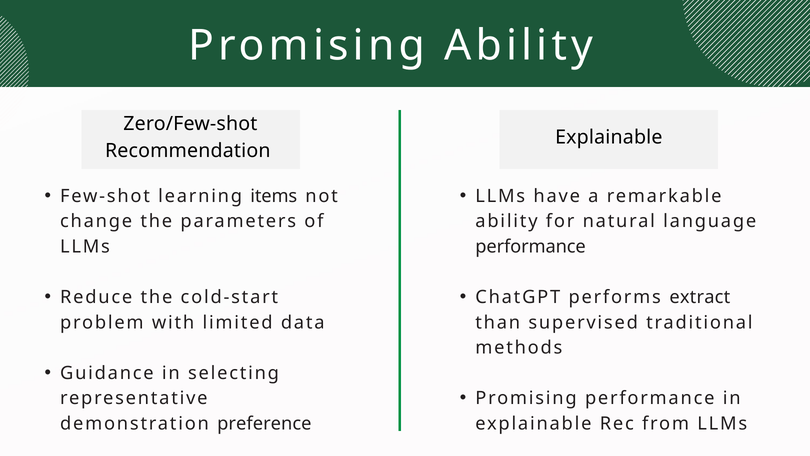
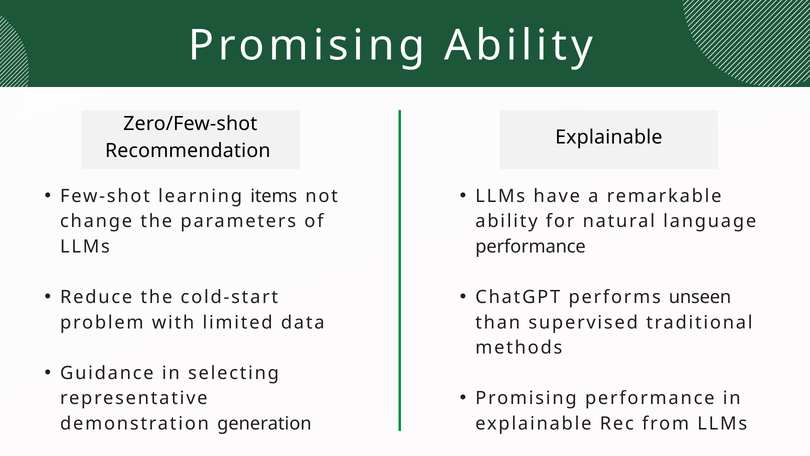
extract: extract -> unseen (700, 297)
preference: preference -> generation (264, 423)
